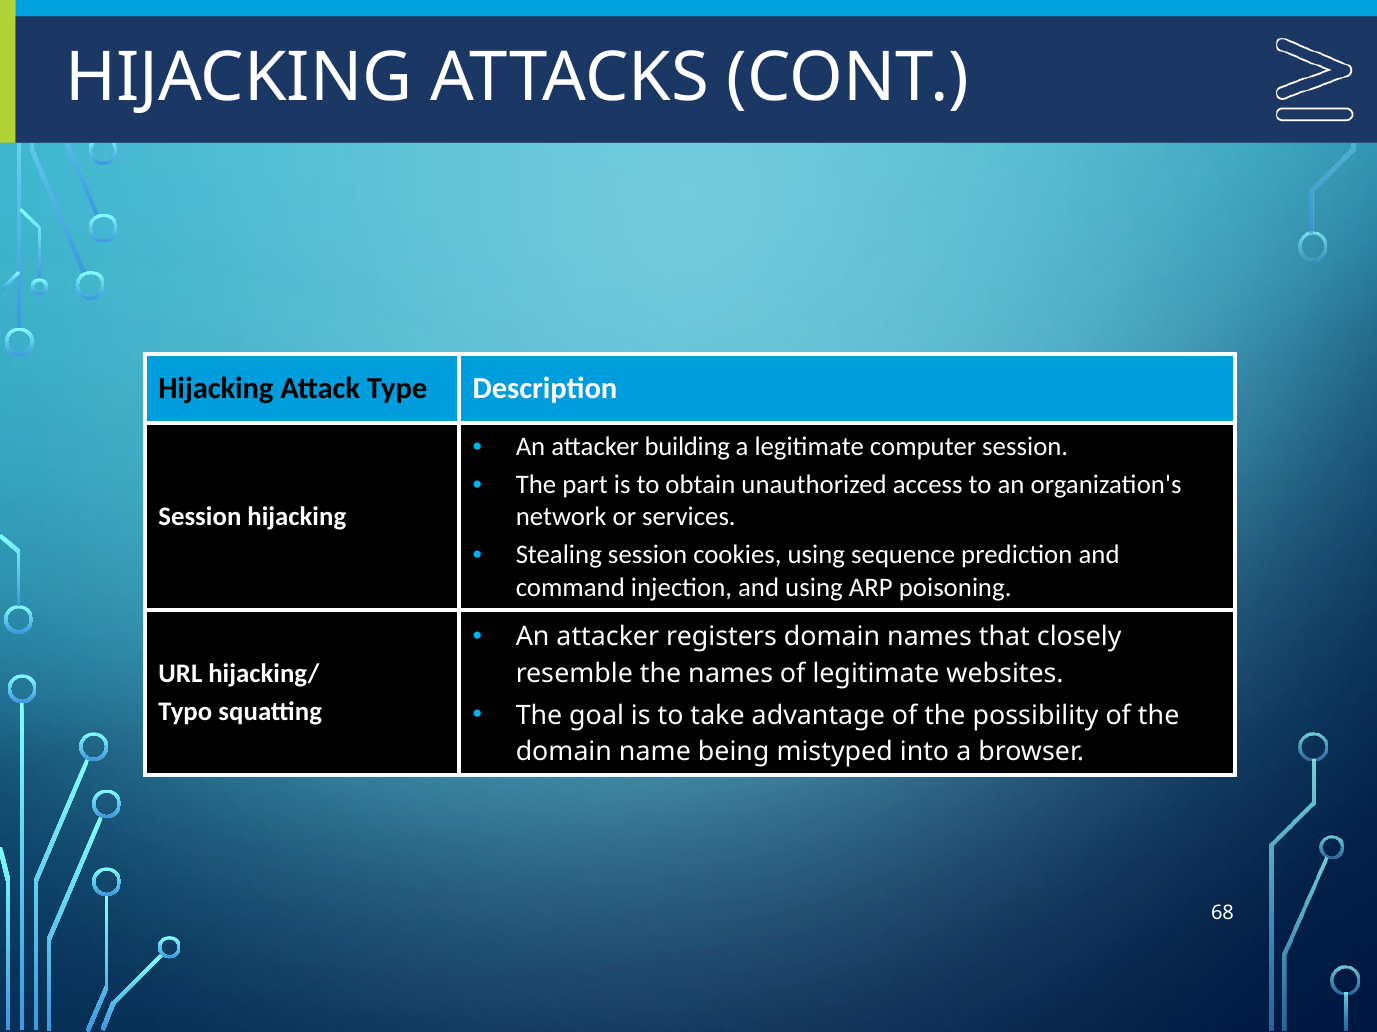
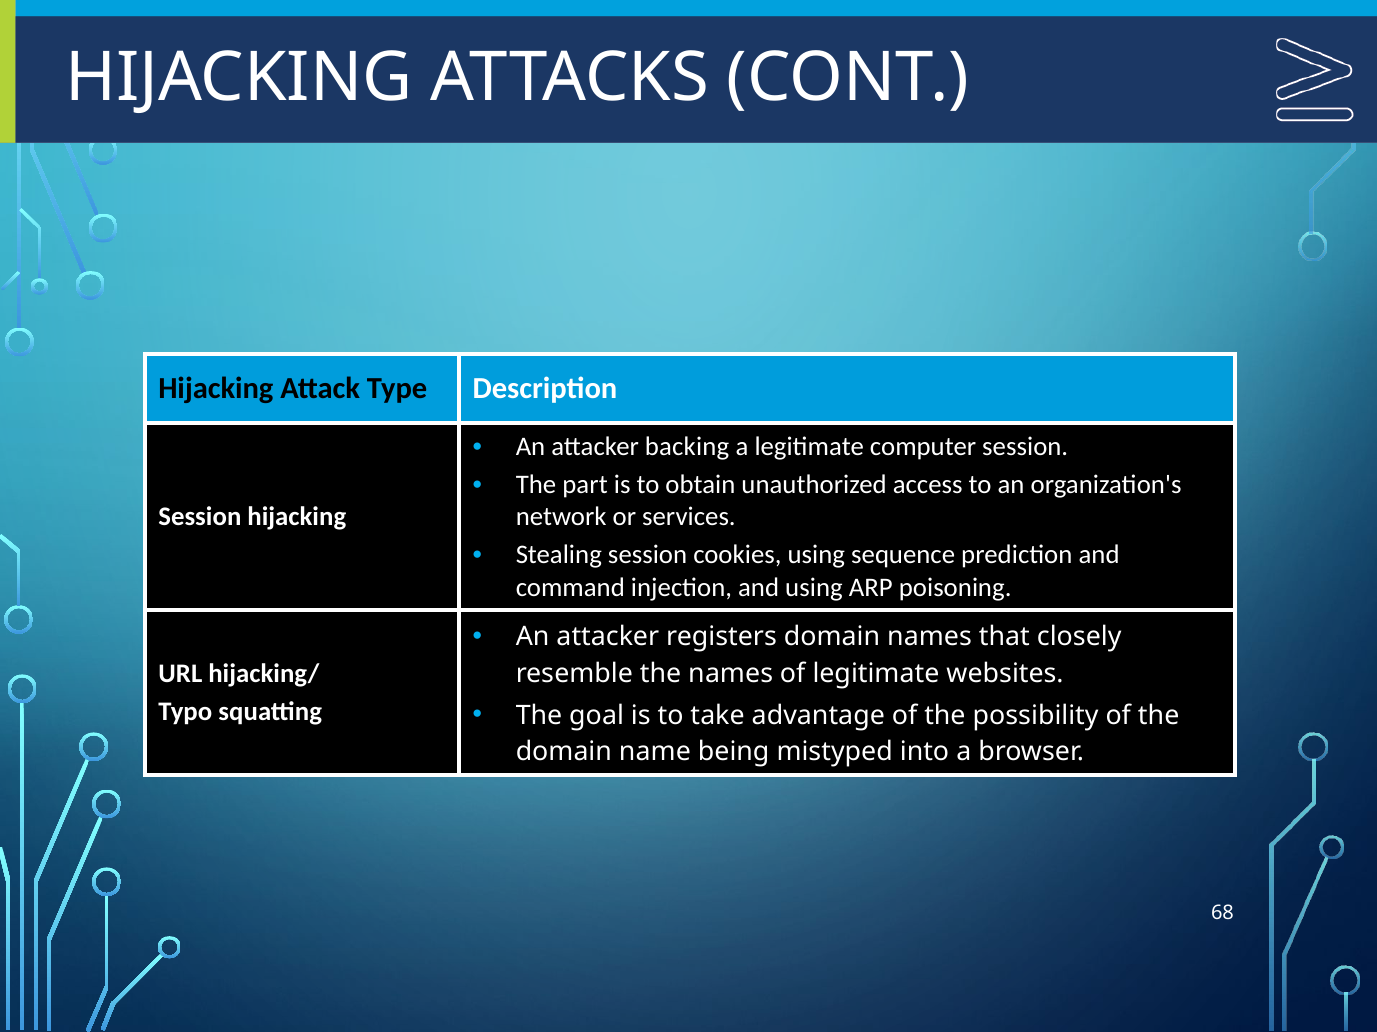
building: building -> backing (687, 447)
